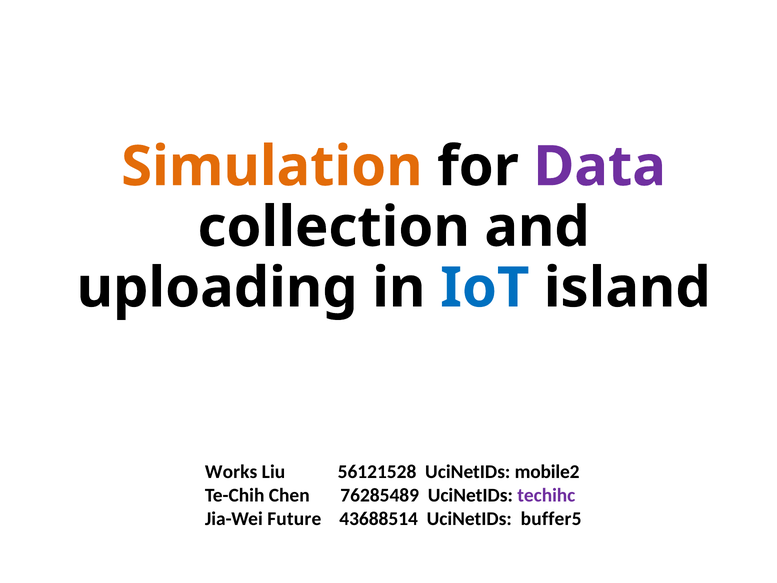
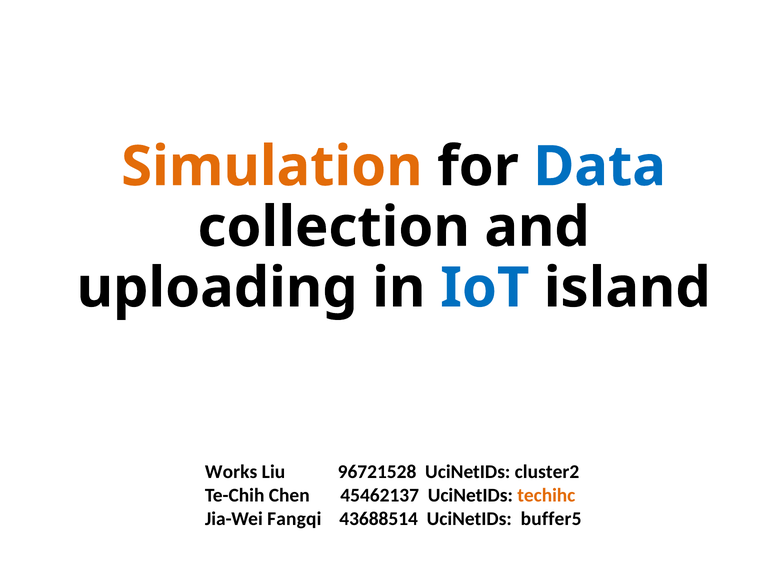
Data colour: purple -> blue (600, 167)
56121528: 56121528 -> 96721528 (377, 472)
mobile2: mobile2 -> cluster2 (547, 472)
76285489: 76285489 -> 45462137 (380, 495)
techihc colour: purple -> orange (546, 495)
Future: Future -> Fangqi (294, 518)
